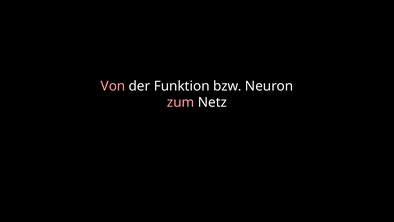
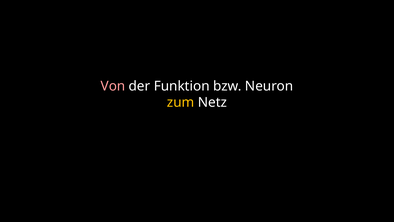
zum colour: pink -> yellow (181, 102)
